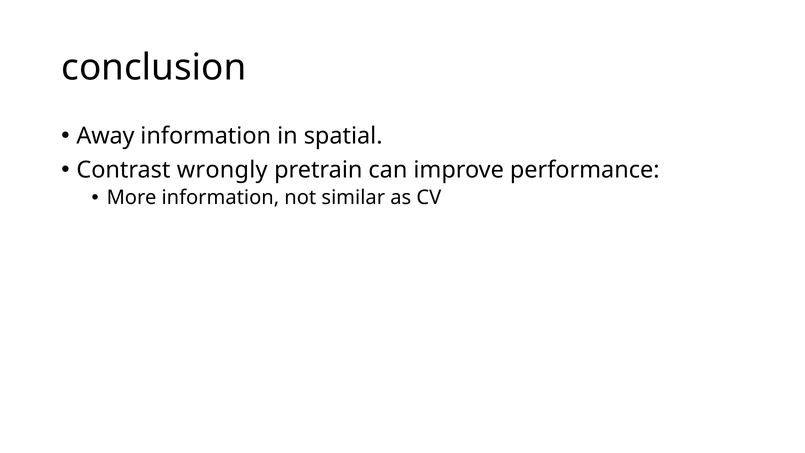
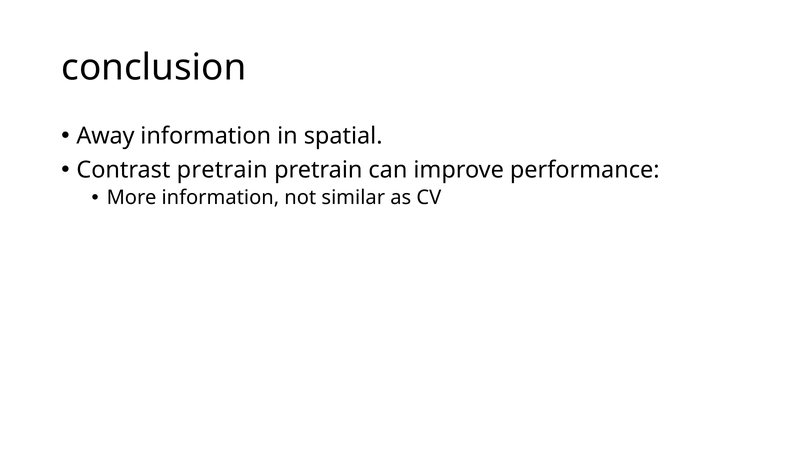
Contrast wrongly: wrongly -> pretrain (222, 170)
